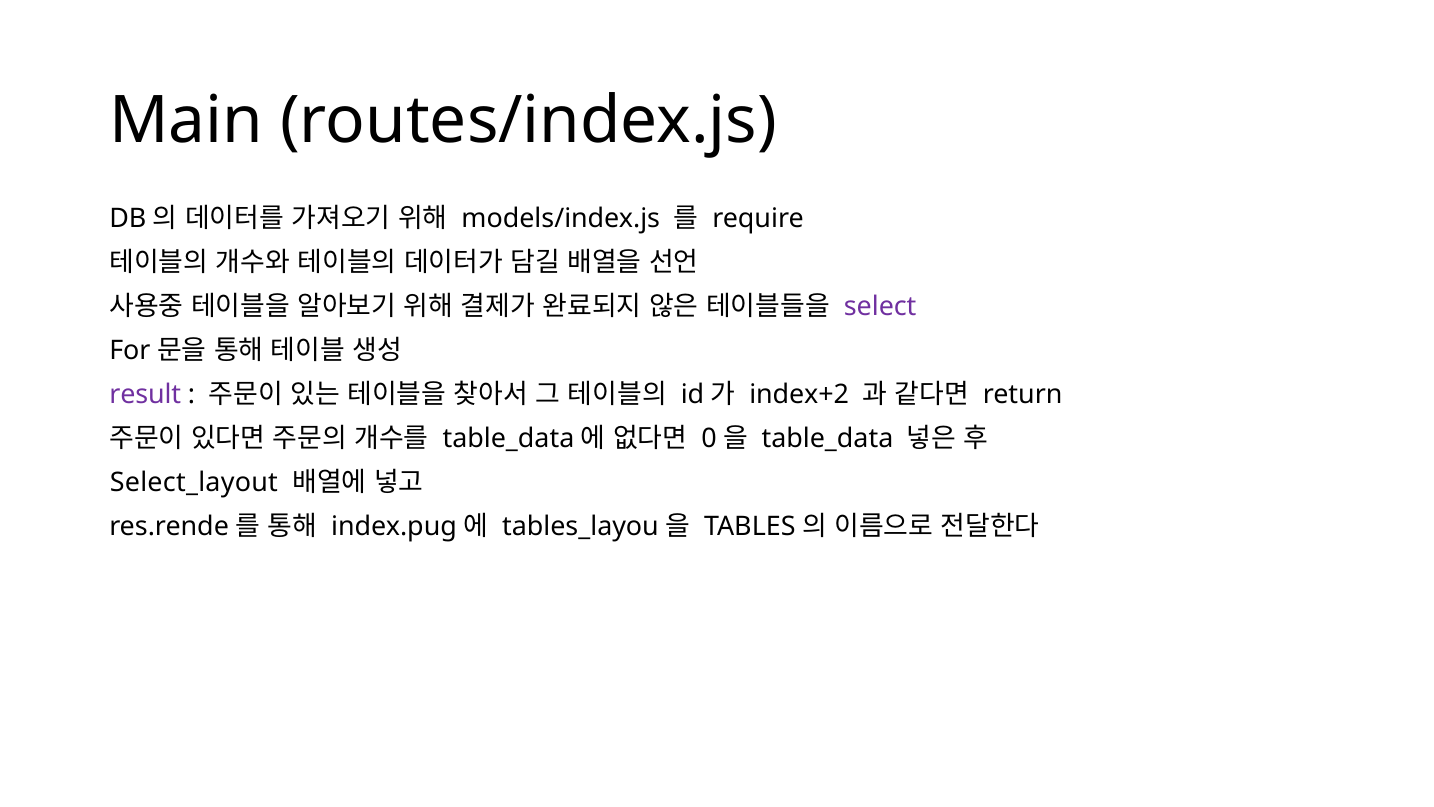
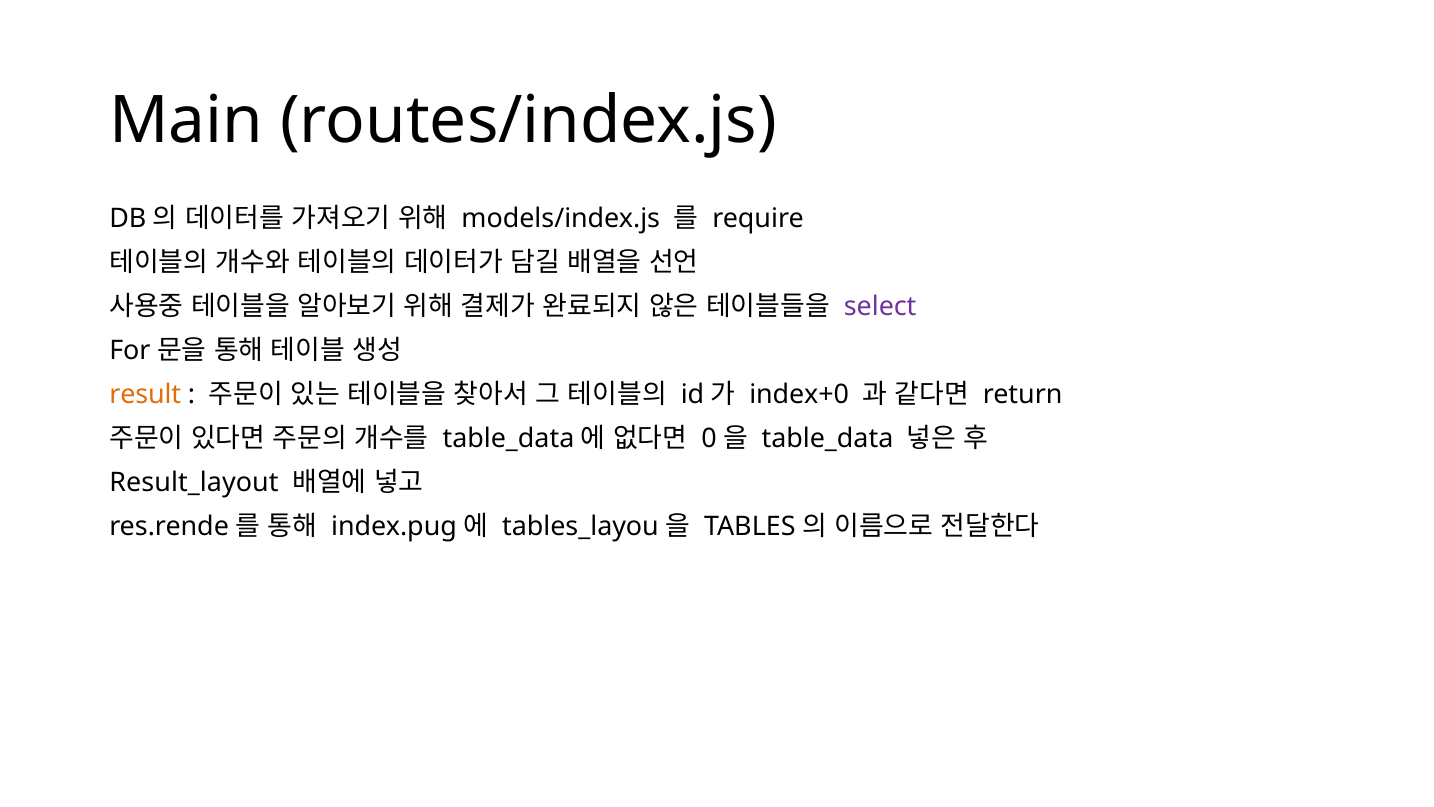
result colour: purple -> orange (145, 395)
index+2: index+2 -> index+0 (799, 395)
Select_layout: Select_layout -> Result_layout (194, 483)
